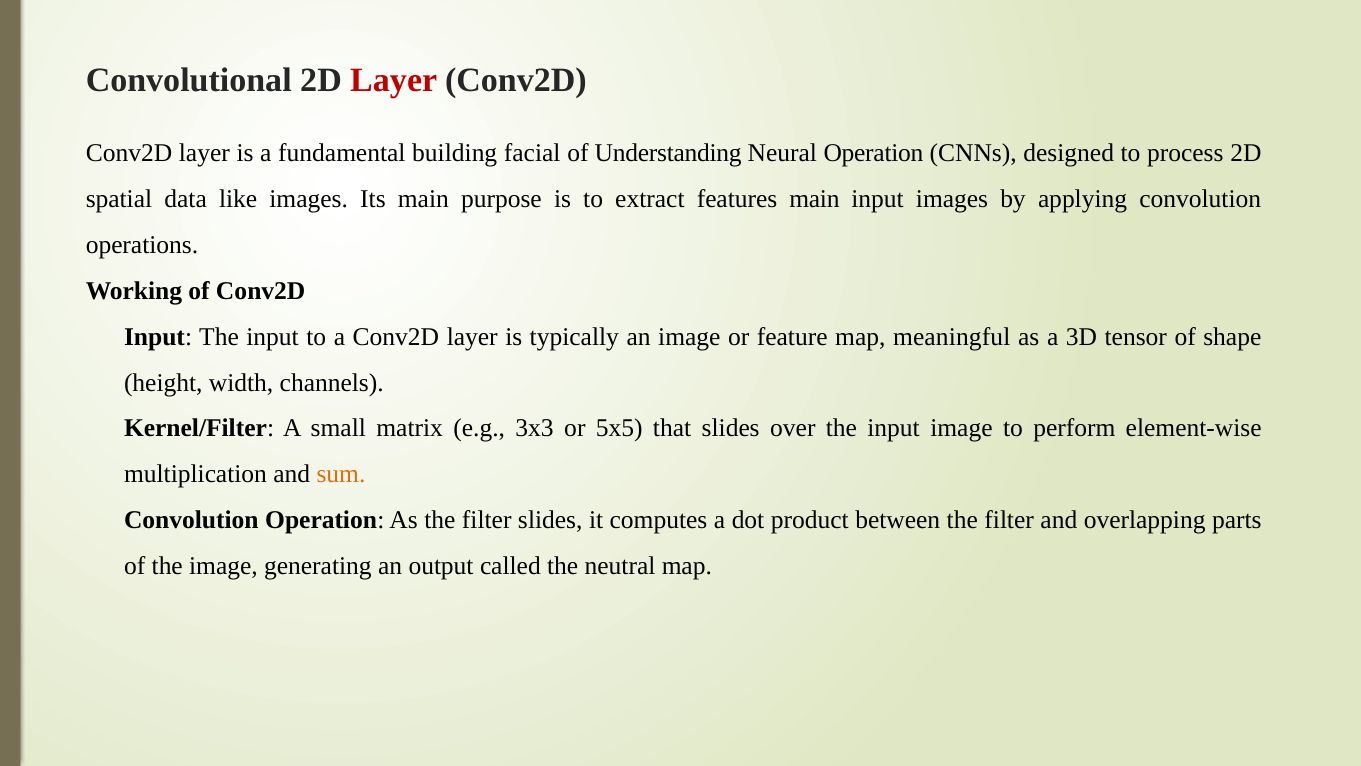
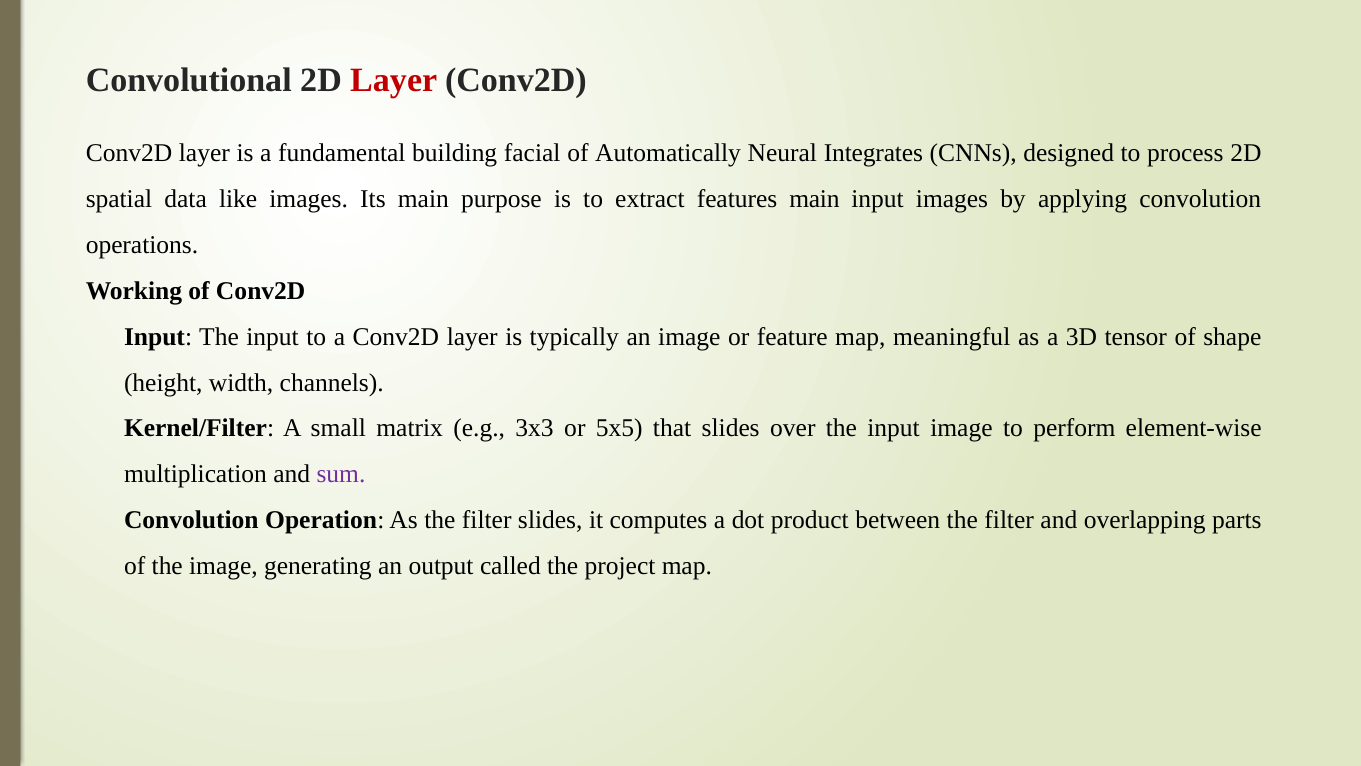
Understanding: Understanding -> Automatically (668, 153)
Neural Operation: Operation -> Integrates (873, 153)
sum colour: orange -> purple (341, 474)
neutral: neutral -> project (620, 566)
